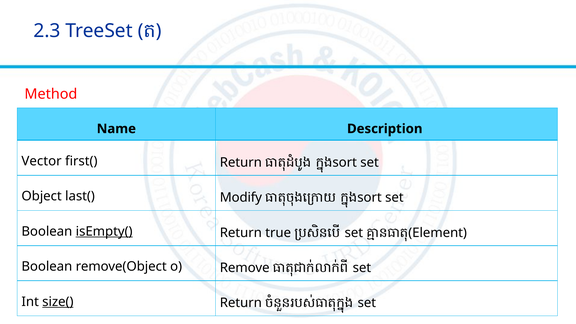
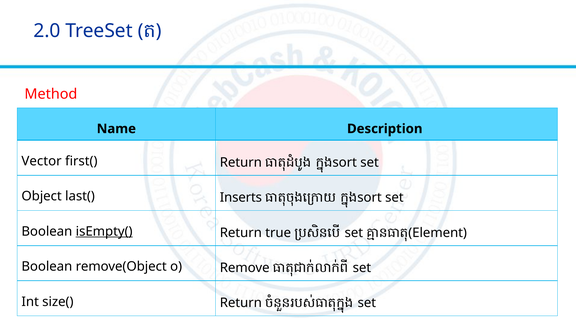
2.3: 2.3 -> 2.0 (47, 31)
Modify: Modify -> Inserts (241, 198)
size( underline: present -> none (58, 302)
